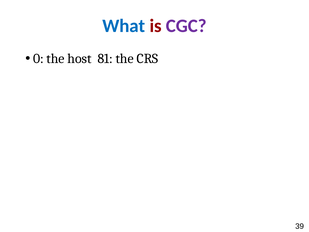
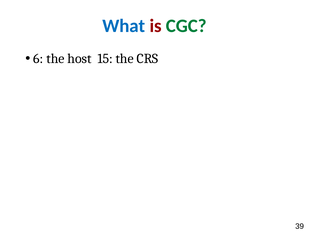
CGC colour: purple -> green (186, 26)
0: 0 -> 6 (38, 59)
81: 81 -> 15 (105, 59)
